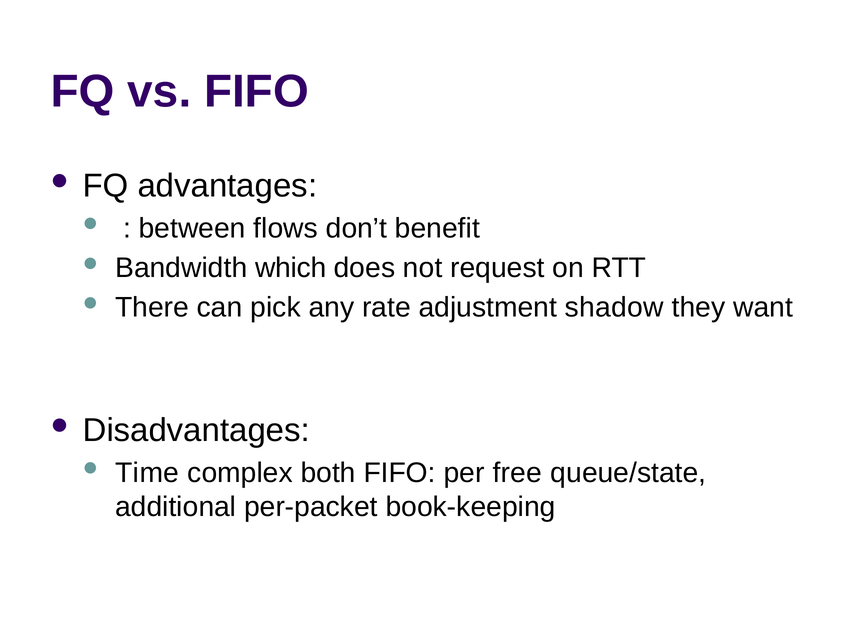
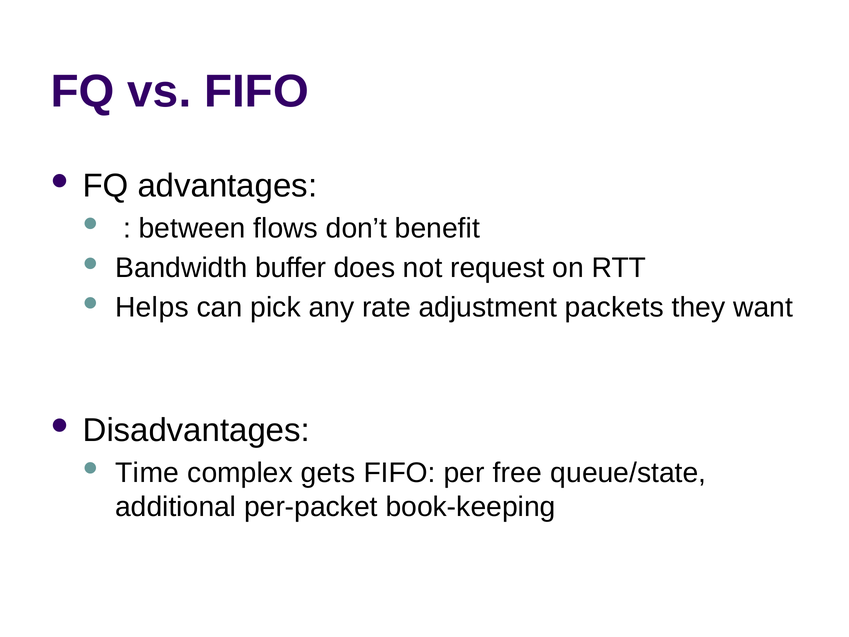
which: which -> buffer (291, 268)
There: There -> Helps (152, 307)
shadow: shadow -> packets (614, 307)
both: both -> gets (328, 473)
